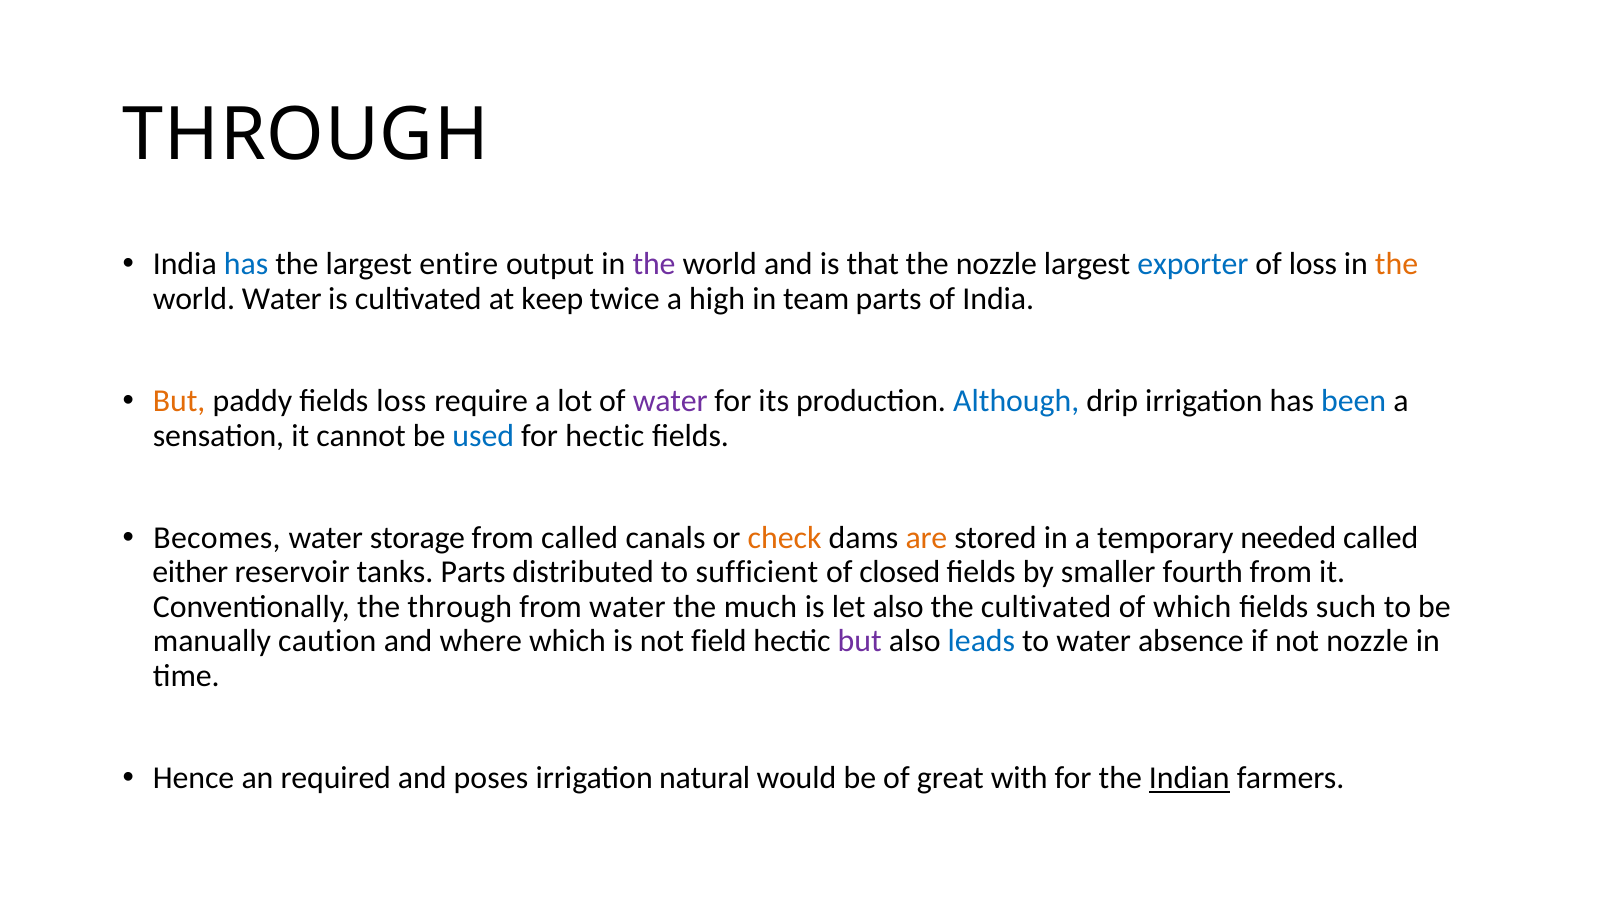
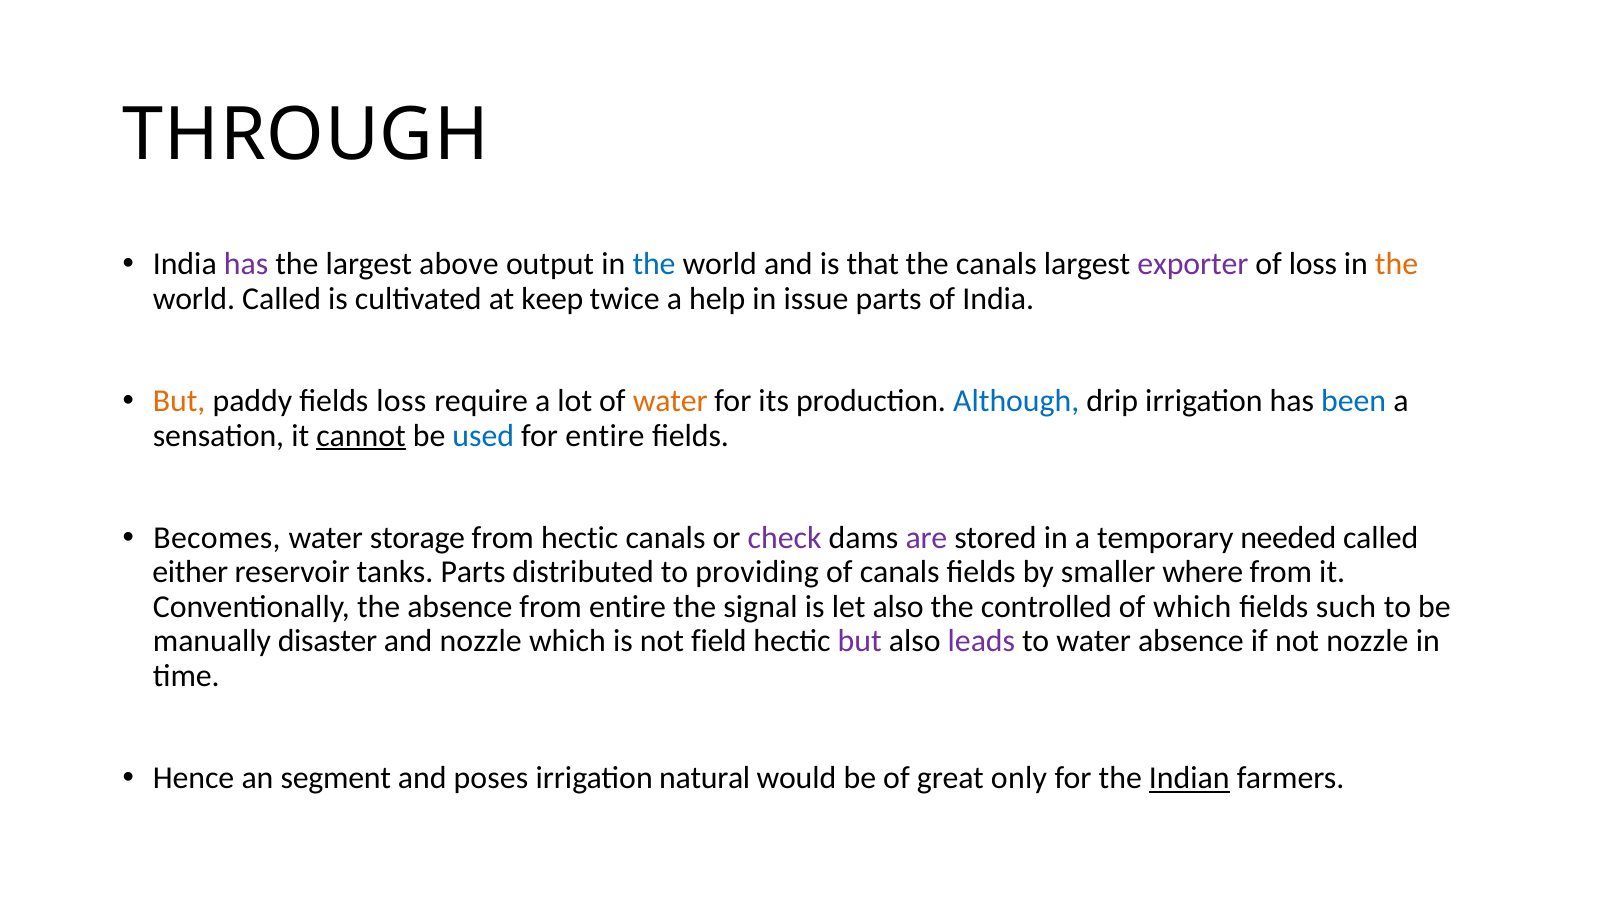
has colour: blue -> purple (246, 264)
entire: entire -> above (459, 264)
the colour: purple -> blue (654, 264)
the nozzle: nozzle -> canals (996, 264)
exporter colour: blue -> purple (1193, 264)
world Water: Water -> Called (282, 299)
high: high -> help (717, 299)
team: team -> issue (816, 299)
water colour: purple -> orange (670, 401)
cannot underline: none -> present (361, 435)
for hectic: hectic -> entire (605, 435)
from called: called -> hectic (580, 538)
check colour: orange -> purple (785, 538)
are colour: orange -> purple (926, 538)
sufficient: sufficient -> providing (757, 572)
of closed: closed -> canals (900, 572)
fourth: fourth -> where (1203, 572)
the through: through -> absence (460, 607)
from water: water -> entire (628, 607)
much: much -> signal (761, 607)
the cultivated: cultivated -> controlled (1046, 607)
caution: caution -> disaster (328, 641)
and where: where -> nozzle (481, 641)
leads colour: blue -> purple (981, 641)
required: required -> segment (336, 778)
with: with -> only (1019, 778)
